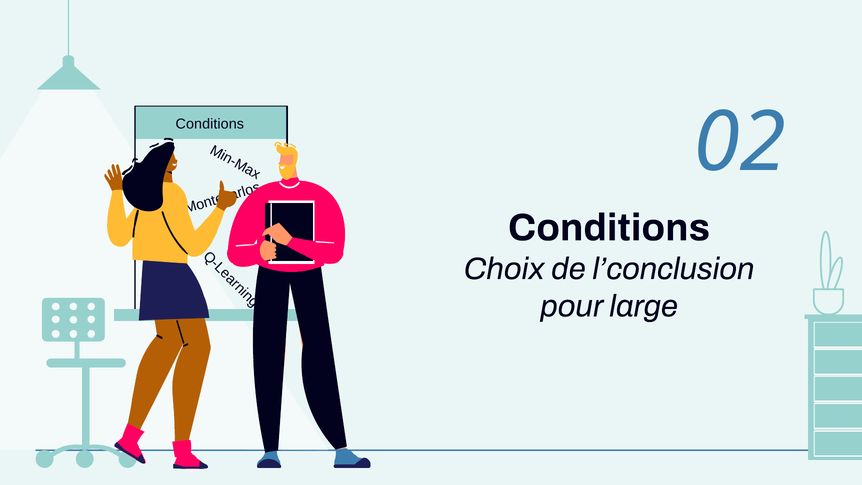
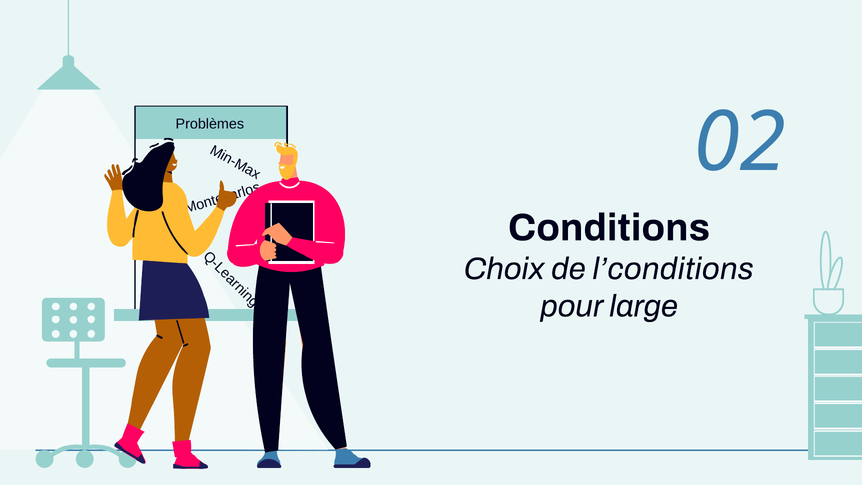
Conditions: Conditions -> Problèmes (210, 124)
l’conclusion: l’conclusion -> l’conditions (673, 269)
